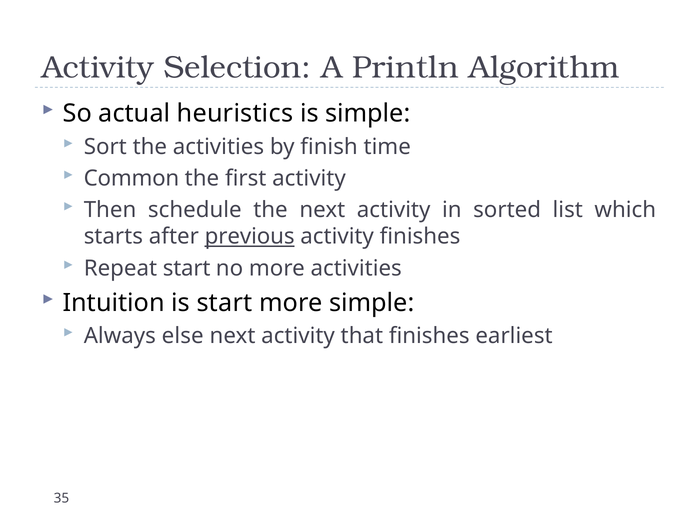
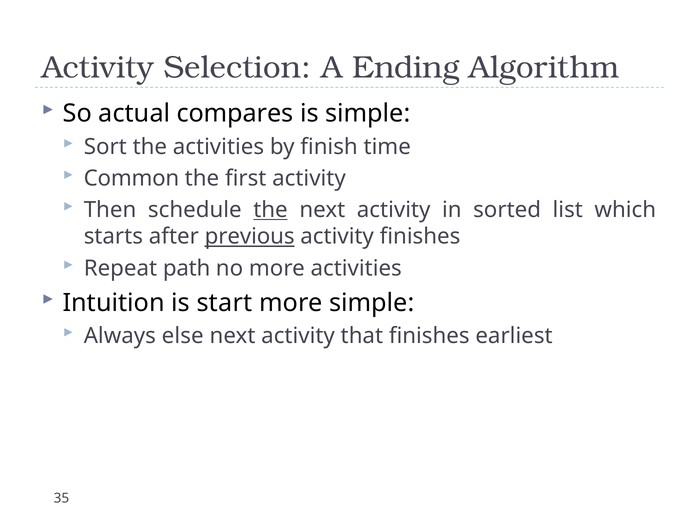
Println: Println -> Ending (406, 67)
heuristics: heuristics -> compares (235, 114)
the underline: none -> present (270, 210)
Repeat start: start -> path (187, 268)
